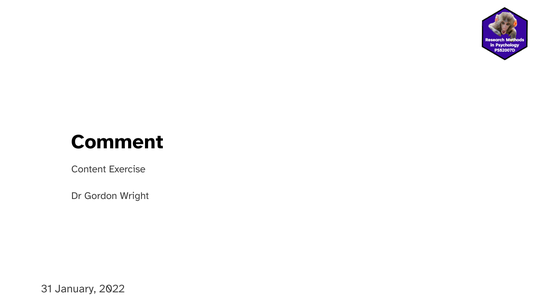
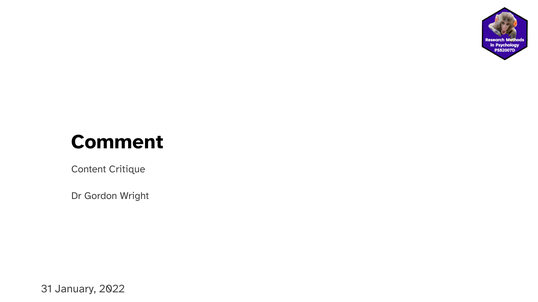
Exercise: Exercise -> Critique (127, 169)
